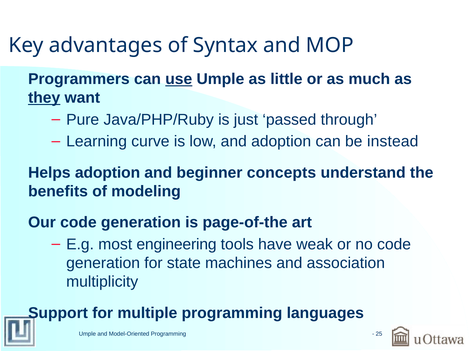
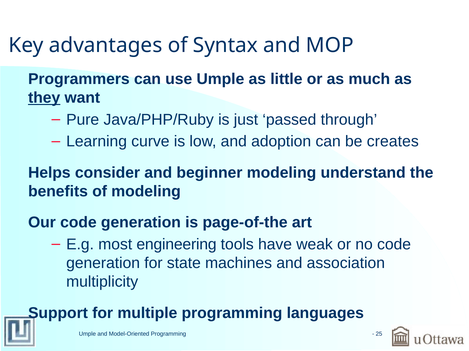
use underline: present -> none (179, 79)
instead: instead -> creates (393, 142)
Helps adoption: adoption -> consider (107, 173)
beginner concepts: concepts -> modeling (282, 173)
